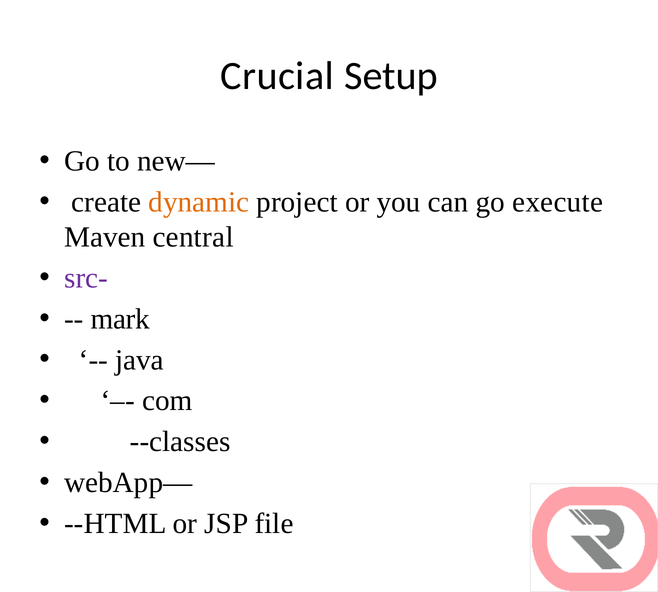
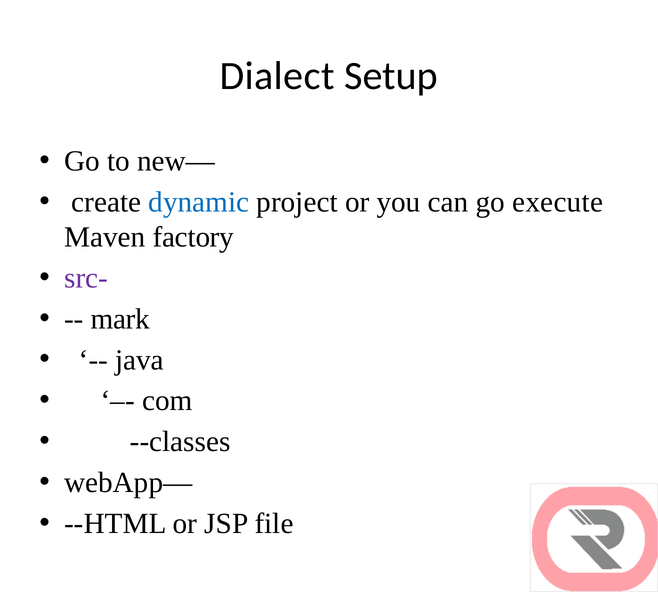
Crucial: Crucial -> Dialect (277, 76)
dynamic colour: orange -> blue (199, 202)
central: central -> factory (193, 237)
